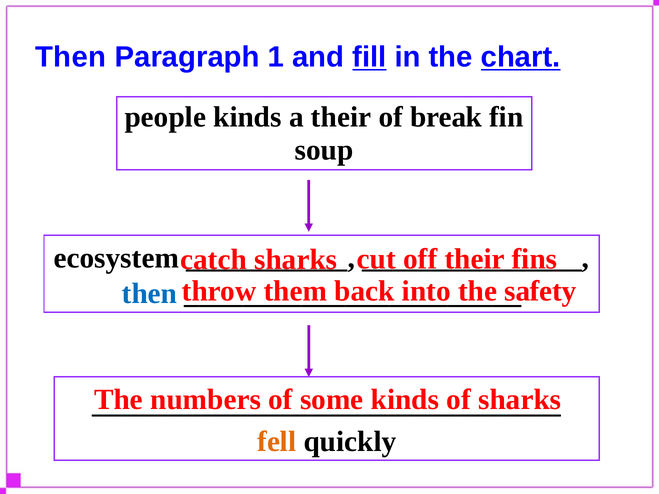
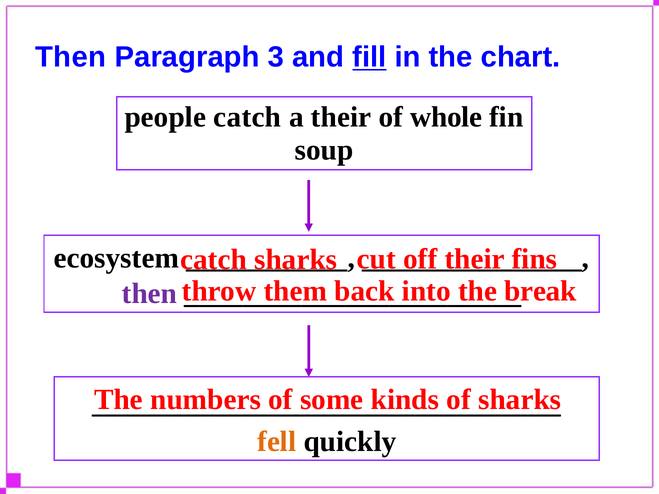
1: 1 -> 3 (276, 57)
chart underline: present -> none (521, 57)
people kinds: kinds -> catch (247, 117)
break: break -> whole (446, 117)
safety: safety -> break (540, 291)
then colour: blue -> purple (149, 294)
